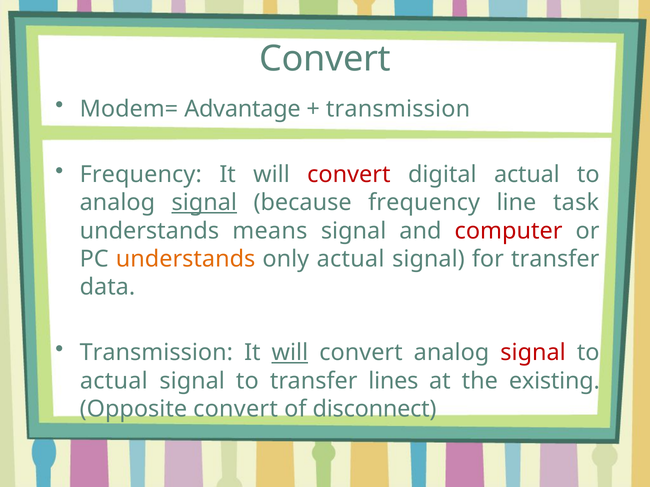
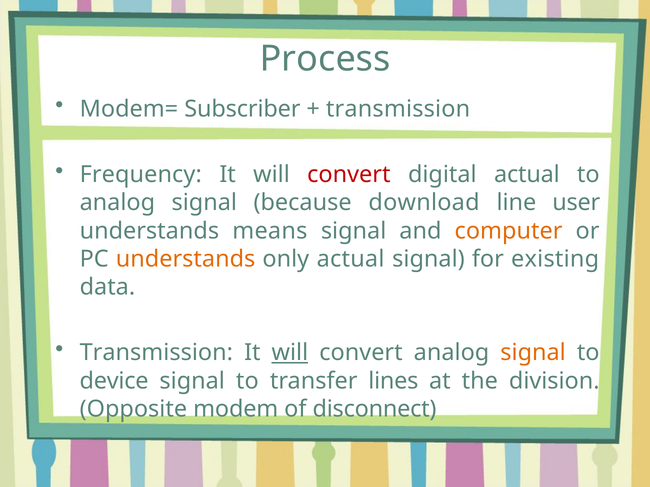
Convert: Convert -> Process (325, 59)
Advantage: Advantage -> Subscriber (242, 109)
signal underline: present -> none (204, 203)
because frequency: frequency -> download (424, 203)
task: task -> user (576, 203)
computer colour: red -> orange (509, 231)
for transfer: transfer -> existing (555, 259)
signal colour: red -> orange (533, 353)
actual: actual -> device (114, 381)
existing: existing -> division (554, 381)
Opposite convert: convert -> modem (236, 409)
